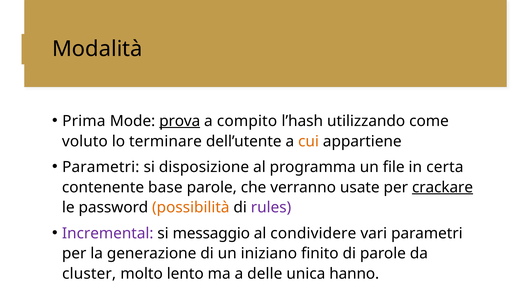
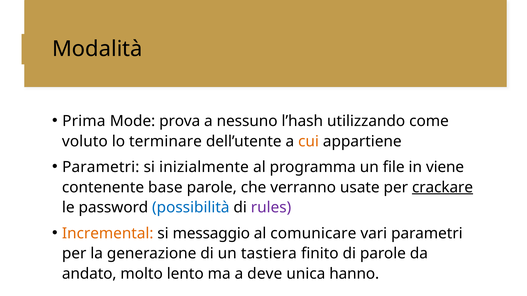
prova underline: present -> none (180, 121)
compito: compito -> nessuno (247, 121)
disposizione: disposizione -> inizialmente (204, 167)
certa: certa -> viene (445, 167)
possibilità colour: orange -> blue (191, 208)
Incremental colour: purple -> orange (108, 234)
condividere: condividere -> comunicare (313, 234)
iniziano: iniziano -> tastiera (269, 254)
cluster: cluster -> andato (89, 274)
delle: delle -> deve (265, 274)
